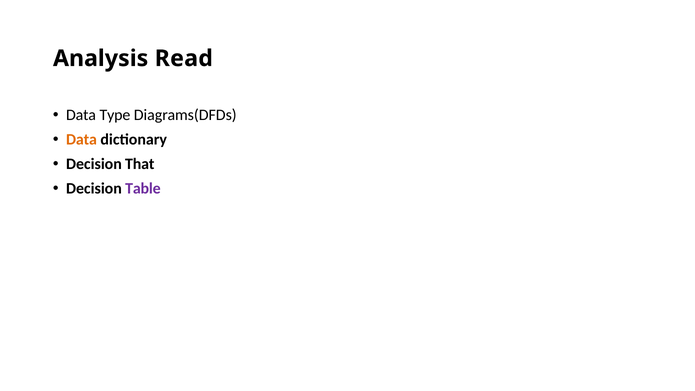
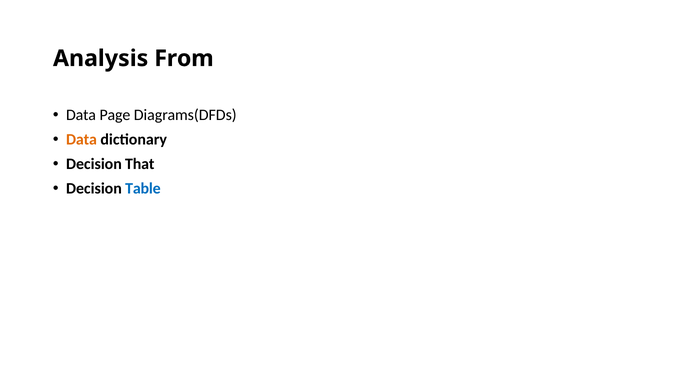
Read: Read -> From (184, 58)
Type: Type -> Page (115, 115)
Table colour: purple -> blue (143, 188)
